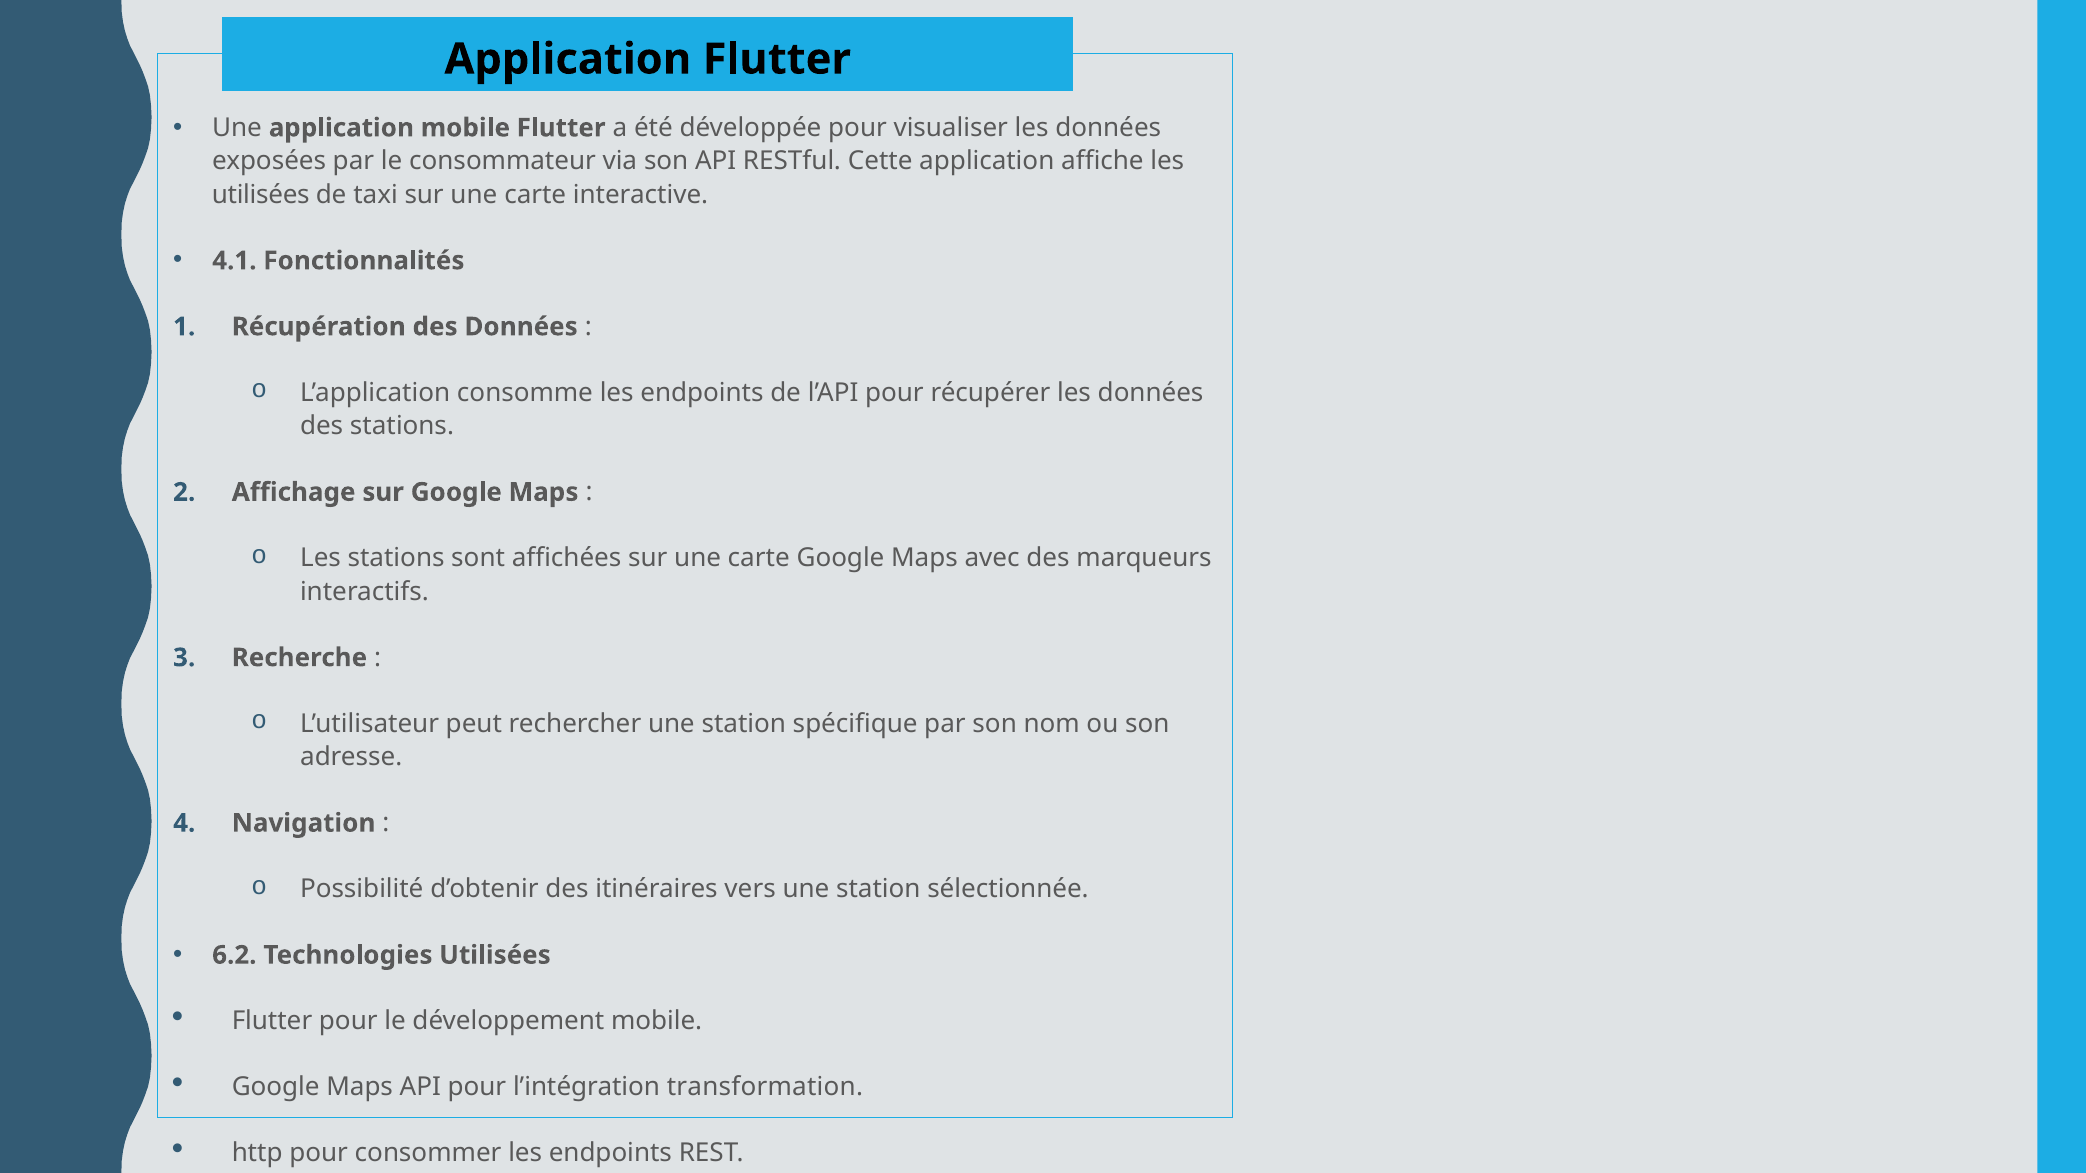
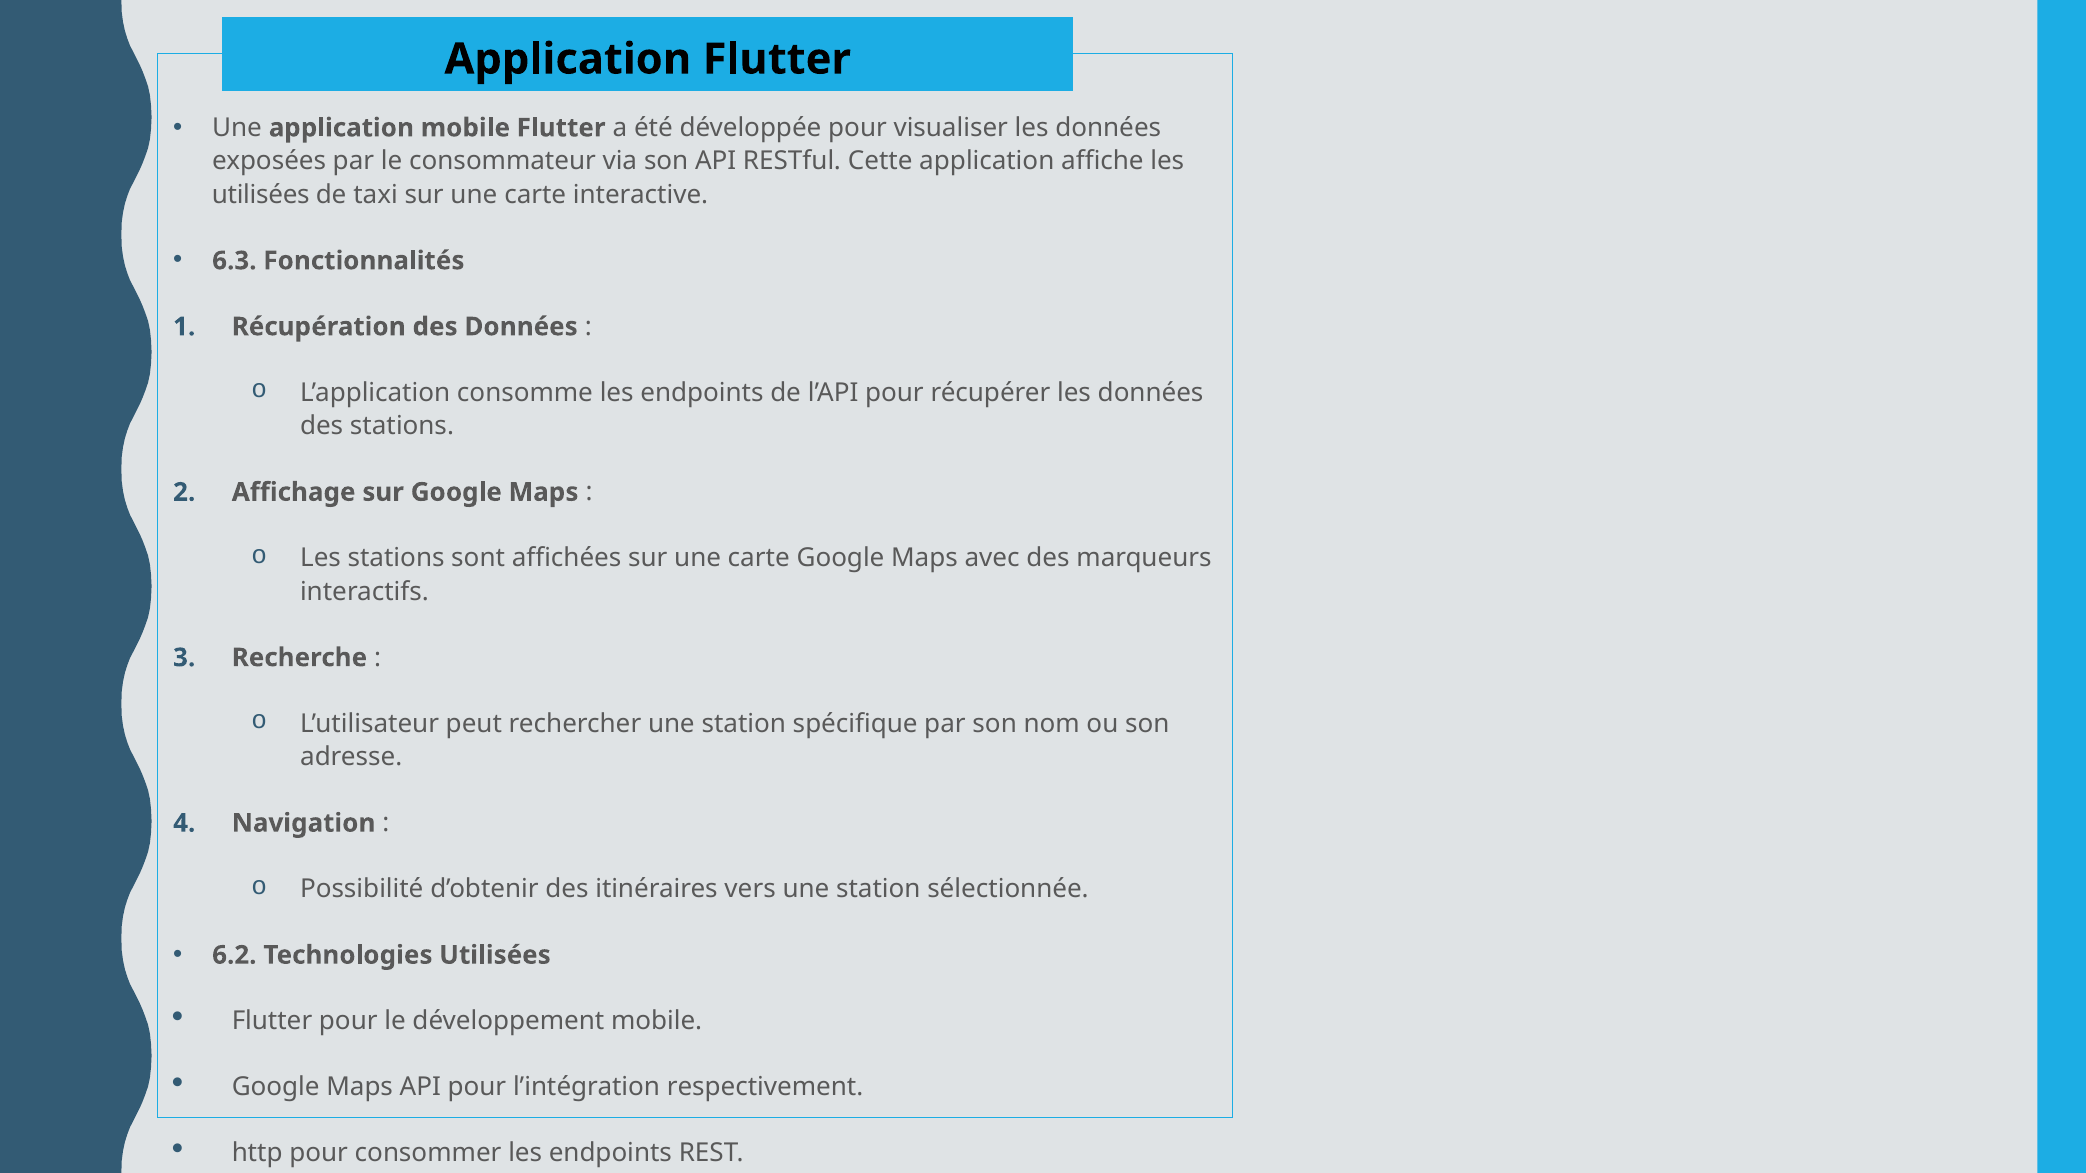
4.1: 4.1 -> 6.3 (234, 261)
transformation: transformation -> respectivement (765, 1087)
